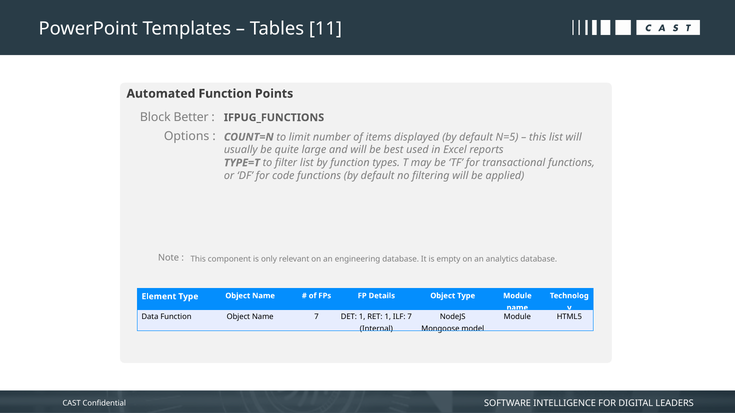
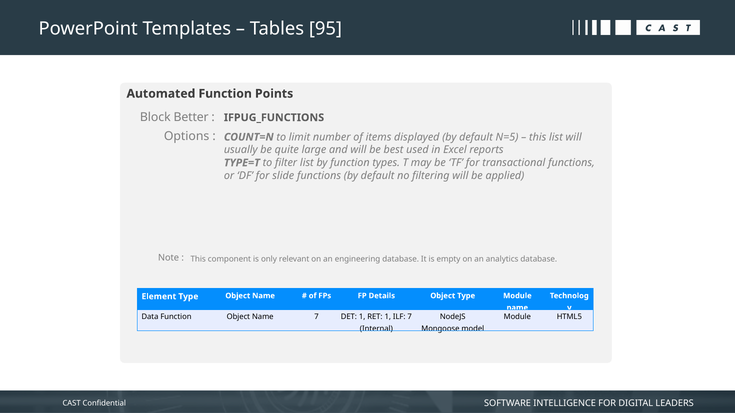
11: 11 -> 95 (325, 29)
code: code -> slide (283, 176)
